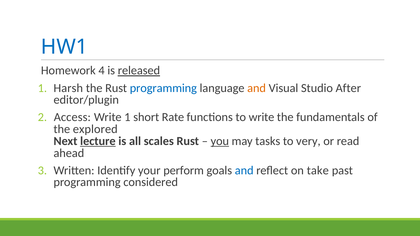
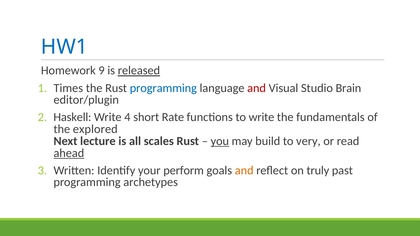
4: 4 -> 9 (102, 71)
Harsh: Harsh -> Times (68, 88)
and colour: orange -> red (257, 88)
After: After -> Brain (348, 88)
Access: Access -> Haskell (72, 117)
Write 1: 1 -> 4 (127, 117)
lecture underline: present -> none (98, 141)
tasks: tasks -> build (268, 141)
ahead underline: none -> present (69, 153)
and colour: blue -> orange (244, 171)
take: take -> truly (318, 171)
considered: considered -> archetypes (151, 182)
